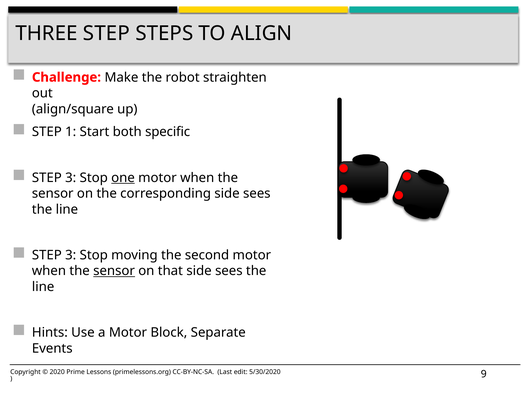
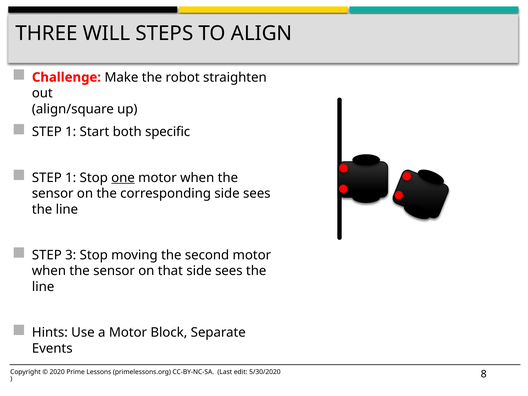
THREE STEP: STEP -> WILL (107, 33)
3: 3 -> 1 (71, 178)
sensor underline: present -> none (114, 271)
9: 9 -> 8 (484, 374)
